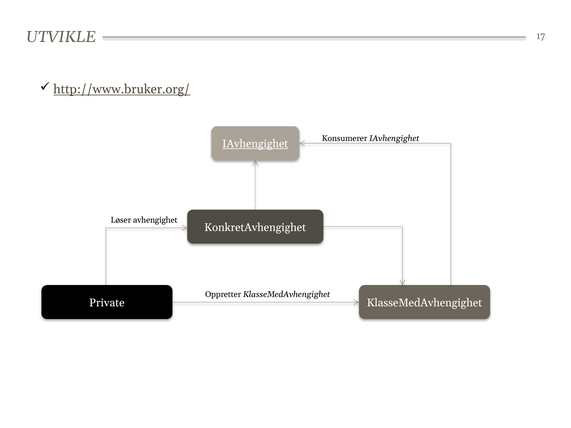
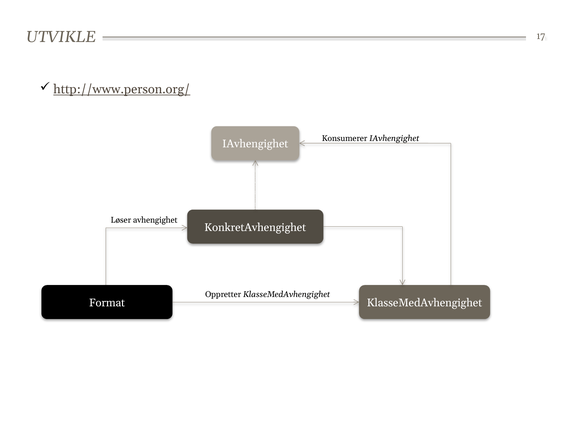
http://www.bruker.org/: http://www.bruker.org/ -> http://www.person.org/ (122, 89)
IAvhengighet underline: present -> none (255, 144)
Private: Private -> Format (107, 303)
